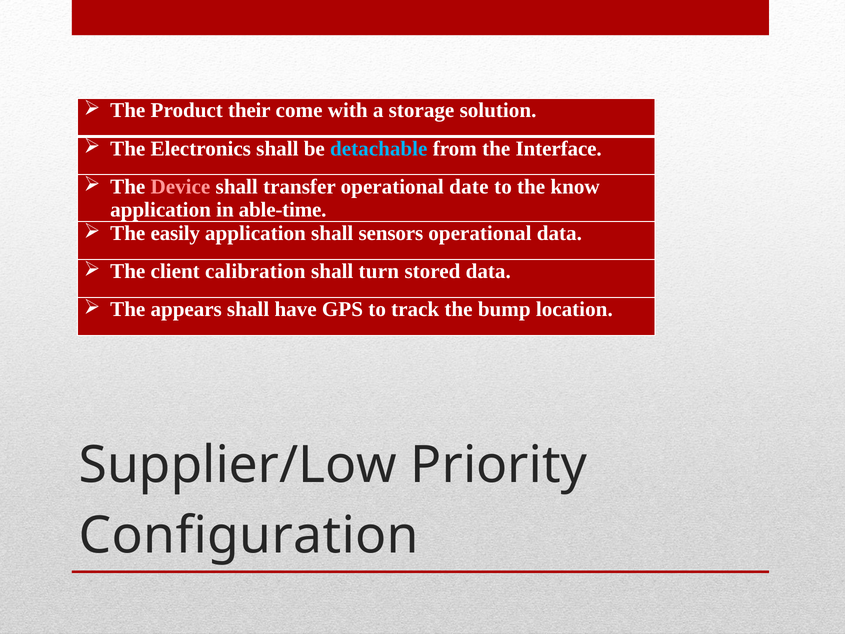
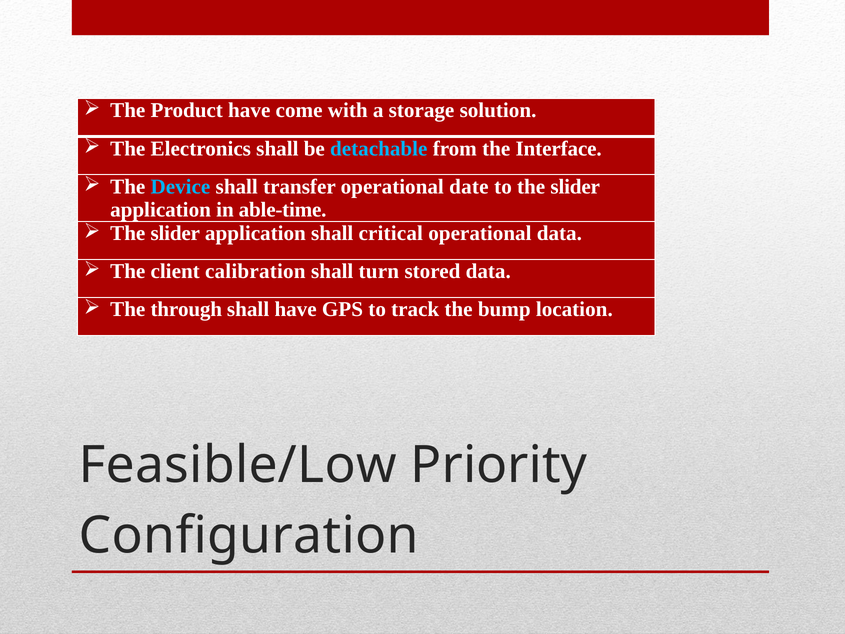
Product their: their -> have (249, 110)
Device colour: pink -> light blue (180, 187)
to the know: know -> slider (575, 187)
easily: easily -> slider (175, 233)
sensors: sensors -> critical (391, 233)
appears: appears -> through (186, 309)
Supplier/Low: Supplier/Low -> Feasible/Low (238, 465)
